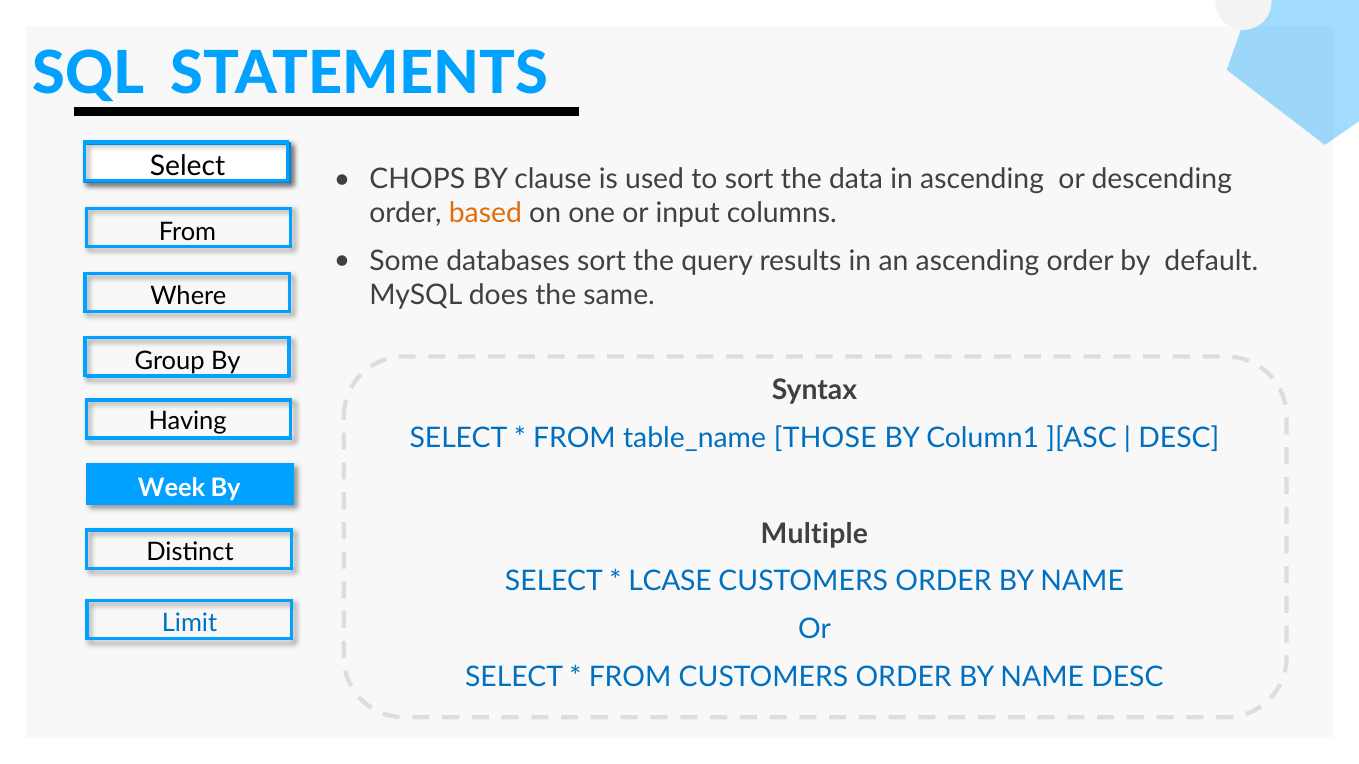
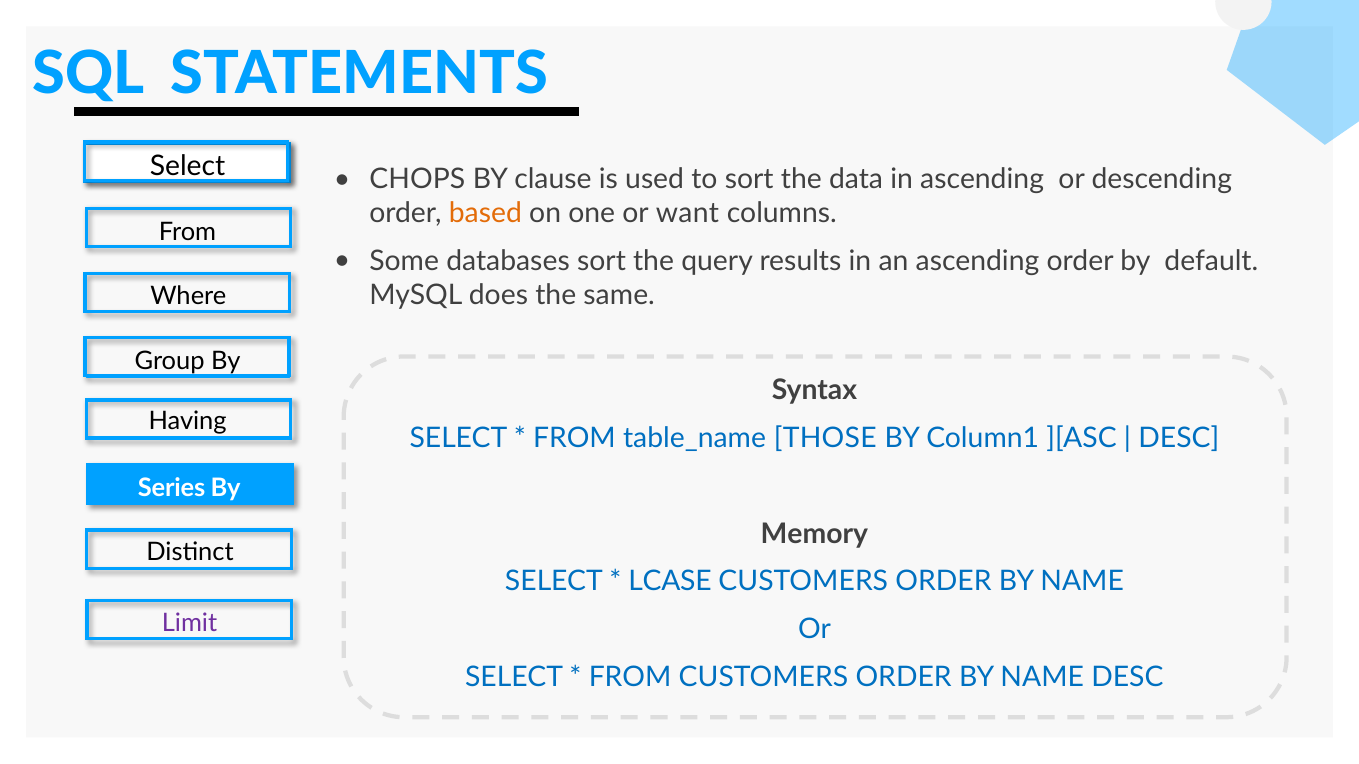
input: input -> want (687, 213)
Week: Week -> Series (172, 489)
Multiple: Multiple -> Memory (814, 534)
Limit colour: blue -> purple (190, 623)
